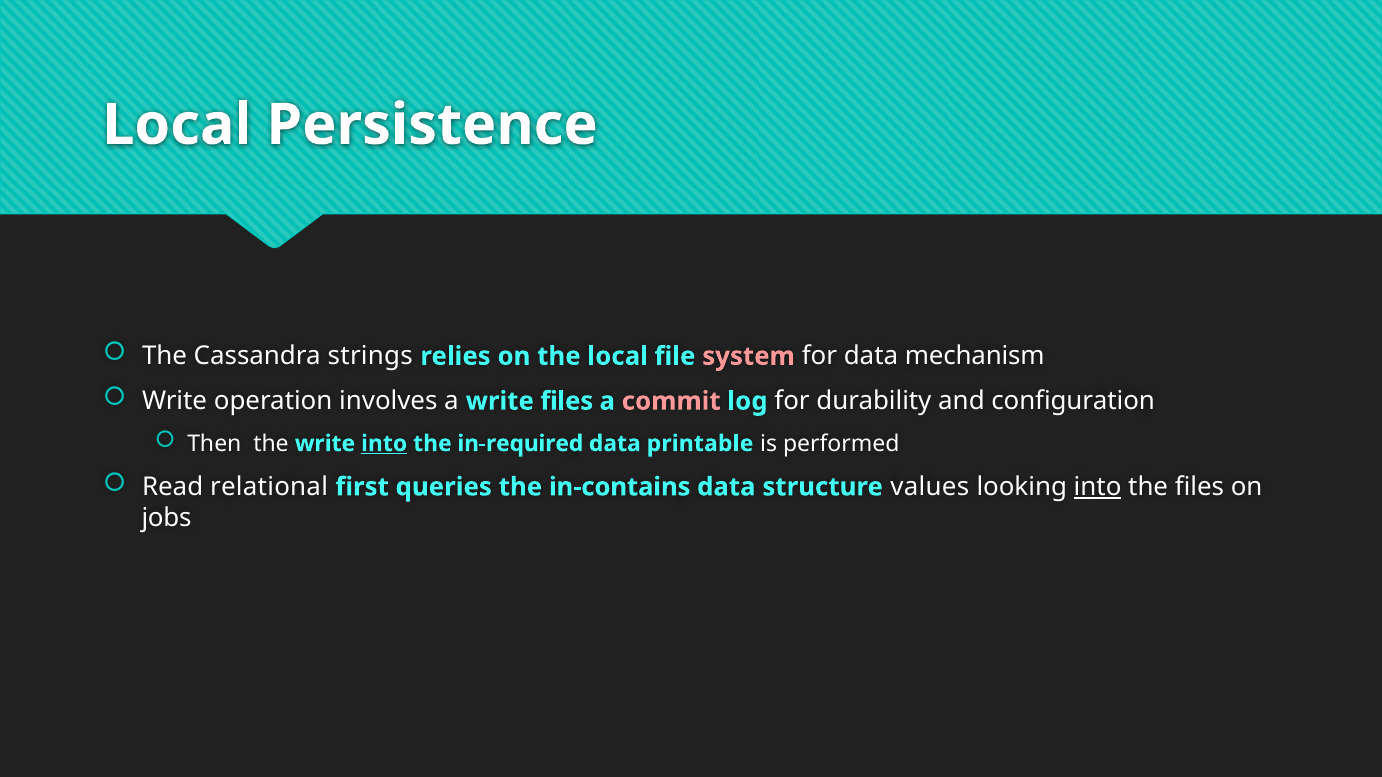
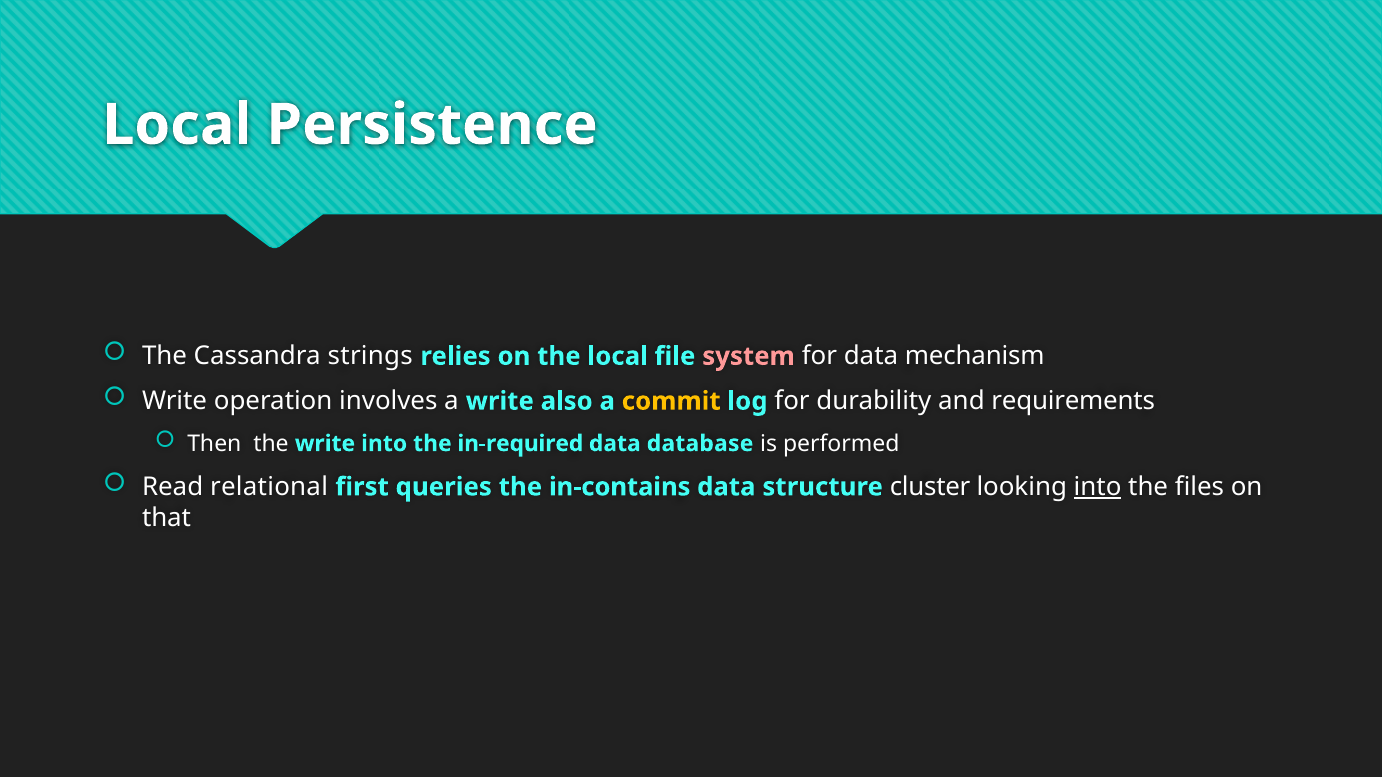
write files: files -> also (567, 401)
commit colour: pink -> yellow (671, 401)
configuration: configuration -> requirements (1073, 401)
into underline: present -> none (384, 444)
printable: printable -> database (700, 444)
values: values -> cluster (930, 487)
jobs: jobs -> that (166, 518)
